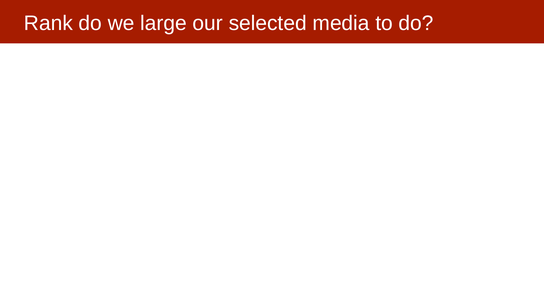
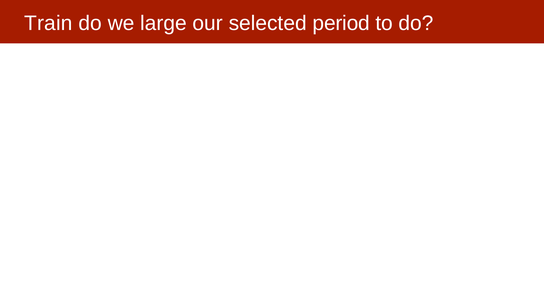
Rank: Rank -> Train (48, 23)
media: media -> period (341, 23)
